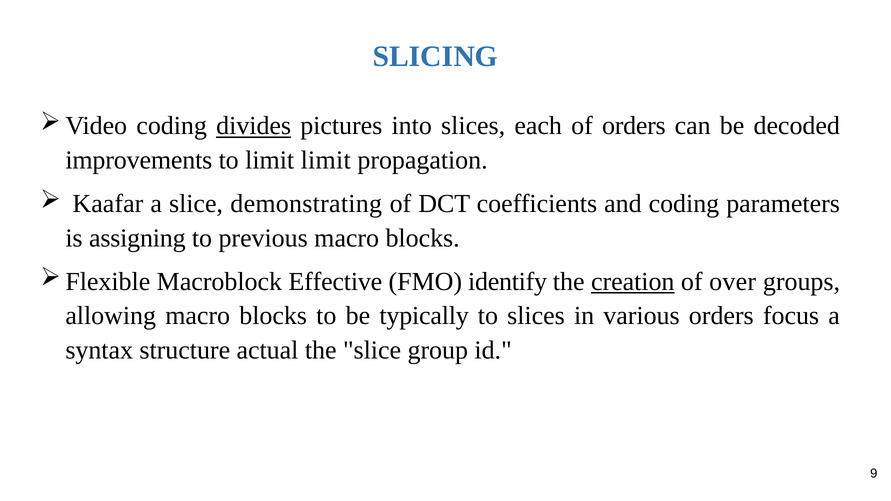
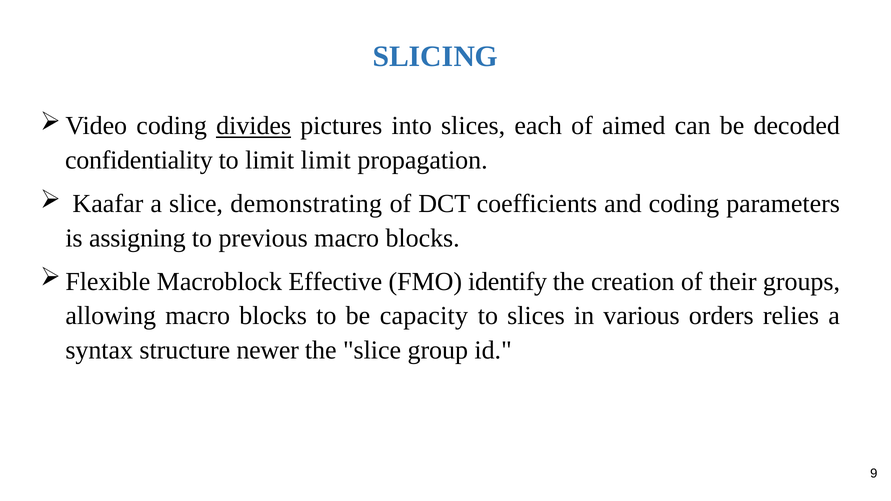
of orders: orders -> aimed (634, 126)
improvements: improvements -> confidentiality (139, 160)
creation underline: present -> none (633, 282)
over: over -> their (733, 282)
typically: typically -> capacity (424, 316)
focus: focus -> relies (791, 316)
actual: actual -> newer (268, 350)
